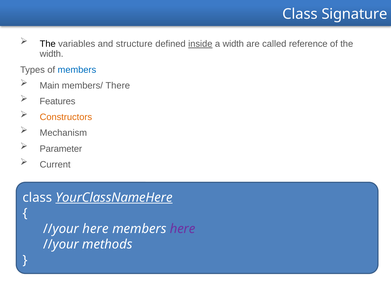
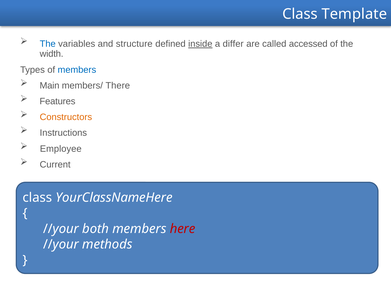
Signature: Signature -> Template (354, 14)
The colour: black -> blue (48, 44)
a width: width -> differ (233, 44)
reference: reference -> accessed (308, 44)
Mechanism: Mechanism -> Instructions (63, 133)
Parameter: Parameter -> Employee (61, 149)
YourClassNameHere underline: present -> none (114, 198)
//your here: here -> both (96, 229)
here colour: purple -> red (183, 229)
